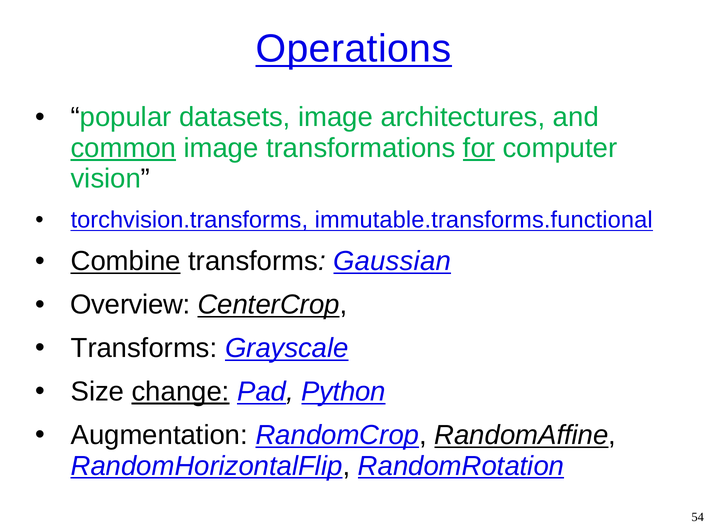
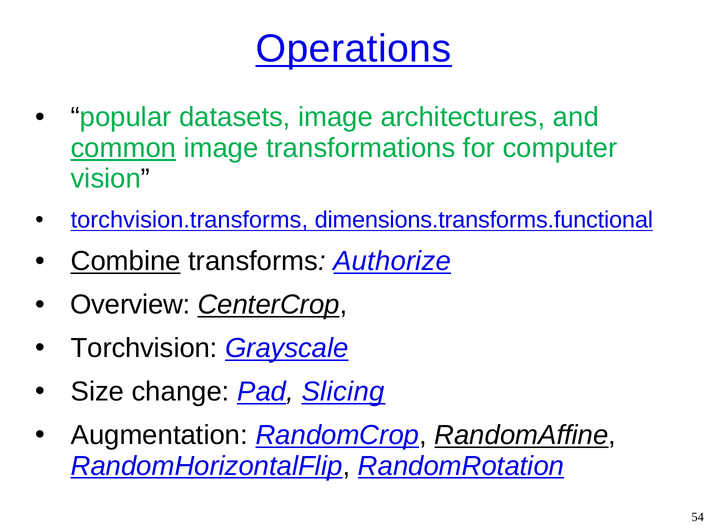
for underline: present -> none (479, 148)
immutable.transforms.functional: immutable.transforms.functional -> dimensions.transforms.functional (484, 220)
Gaussian: Gaussian -> Authorize (392, 261)
Transforms: Transforms -> Torchvision (144, 348)
change underline: present -> none (181, 392)
Python: Python -> Slicing (343, 392)
